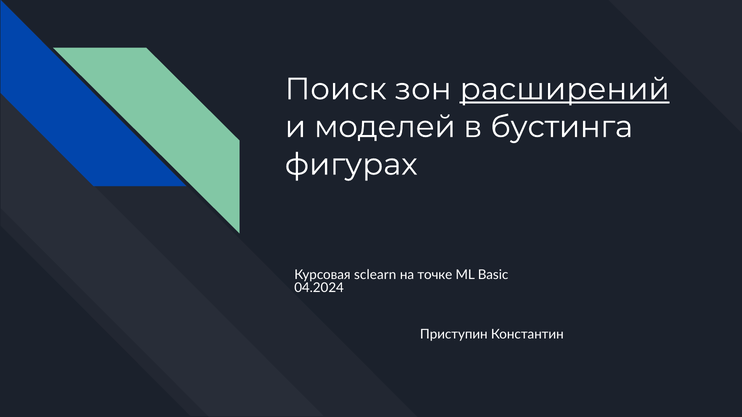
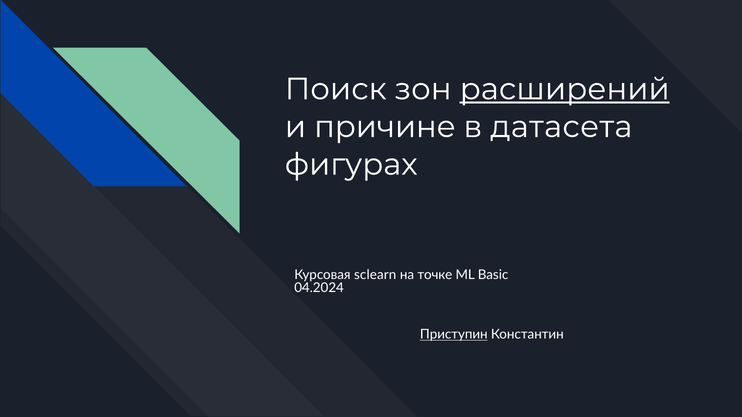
моделей: моделей -> причине (385, 127)
бустинга: бустинга -> датасета (561, 127)
Приступин underline: none -> present (454, 335)
